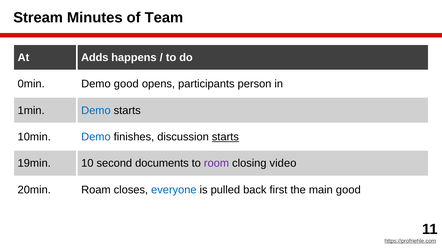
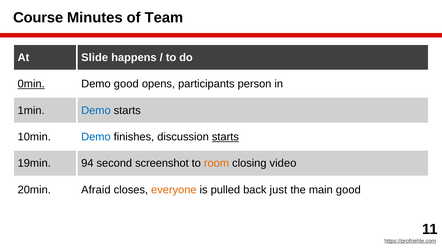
Stream: Stream -> Course (38, 18)
Adds: Adds -> Slide (95, 58)
0min underline: none -> present (31, 84)
10: 10 -> 94 (87, 164)
documents: documents -> screenshot (162, 164)
room colour: purple -> orange (216, 164)
Roam: Roam -> Afraid (96, 190)
everyone colour: blue -> orange (174, 190)
first: first -> just (278, 190)
